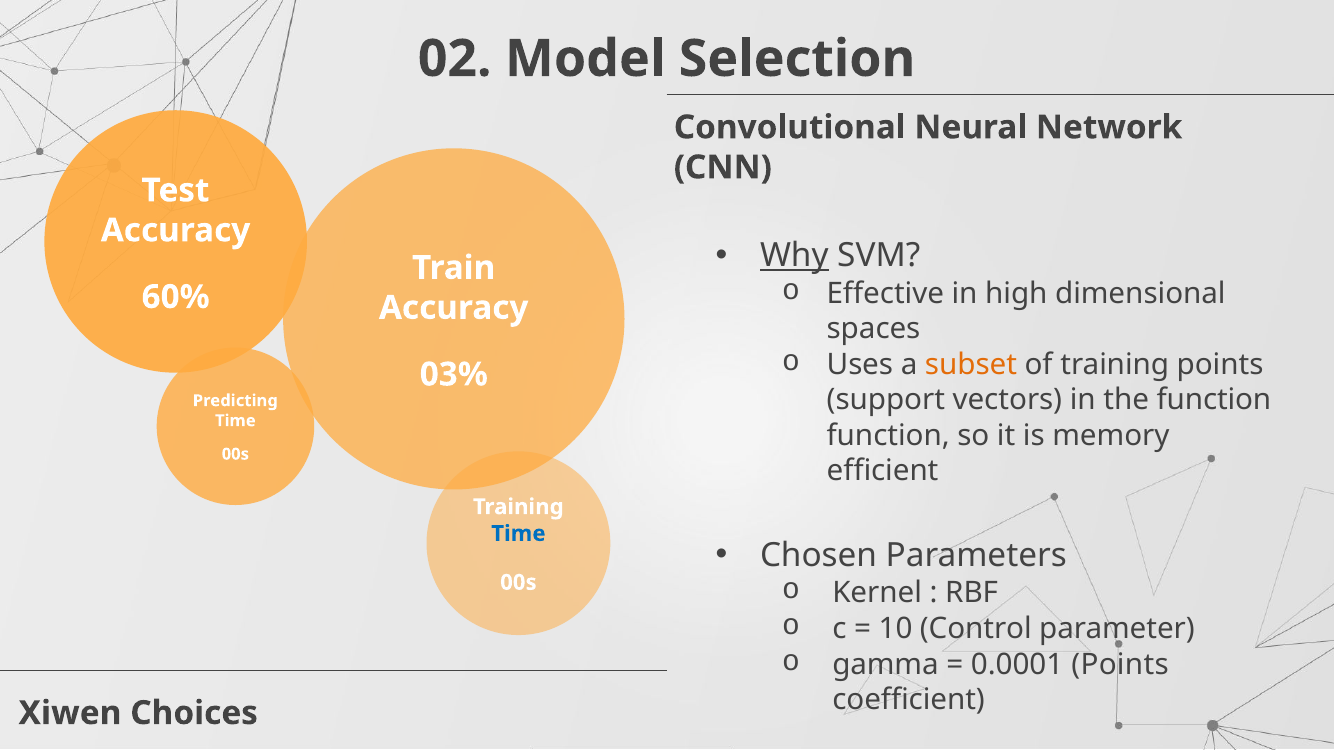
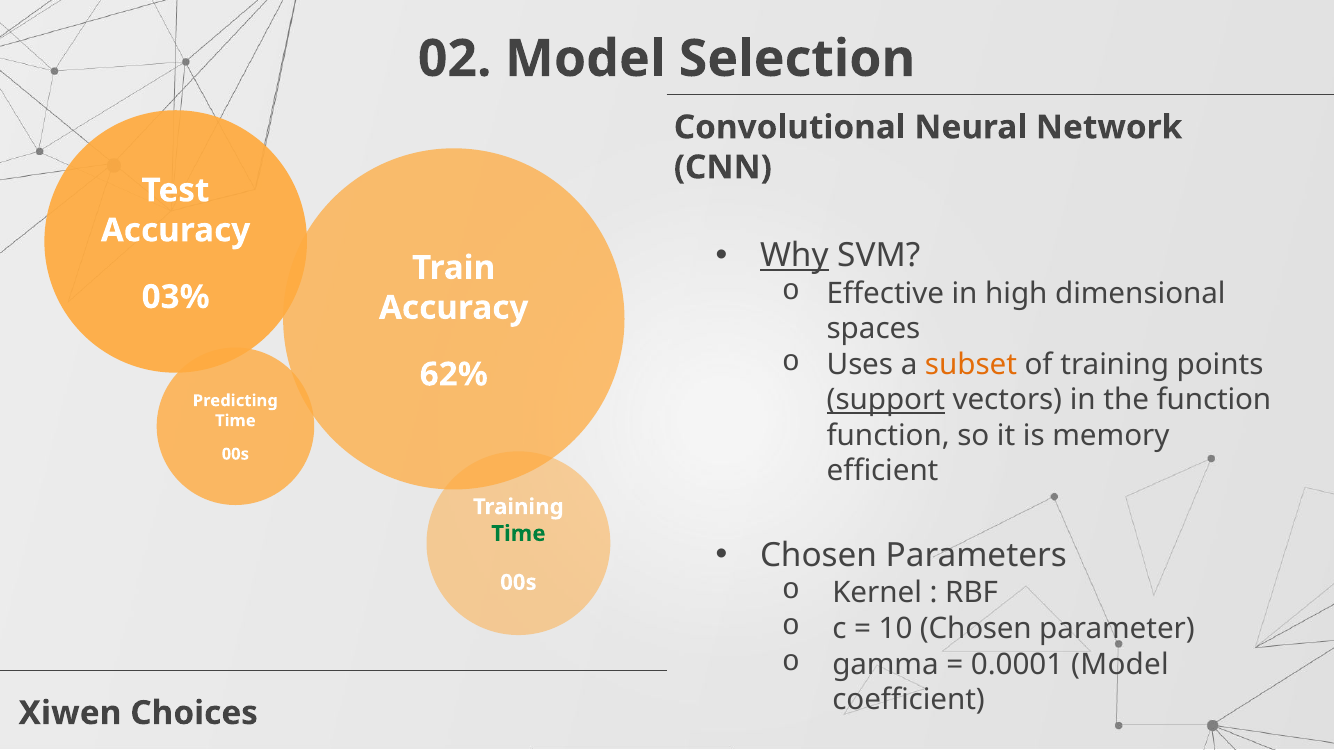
60%: 60% -> 03% (176, 297)
03%: 03% -> 62% (454, 375)
support underline: none -> present (886, 400)
Time colour: blue -> green (518, 534)
10 Control: Control -> Chosen (976, 629)
0.0001 Points: Points -> Model (1120, 665)
